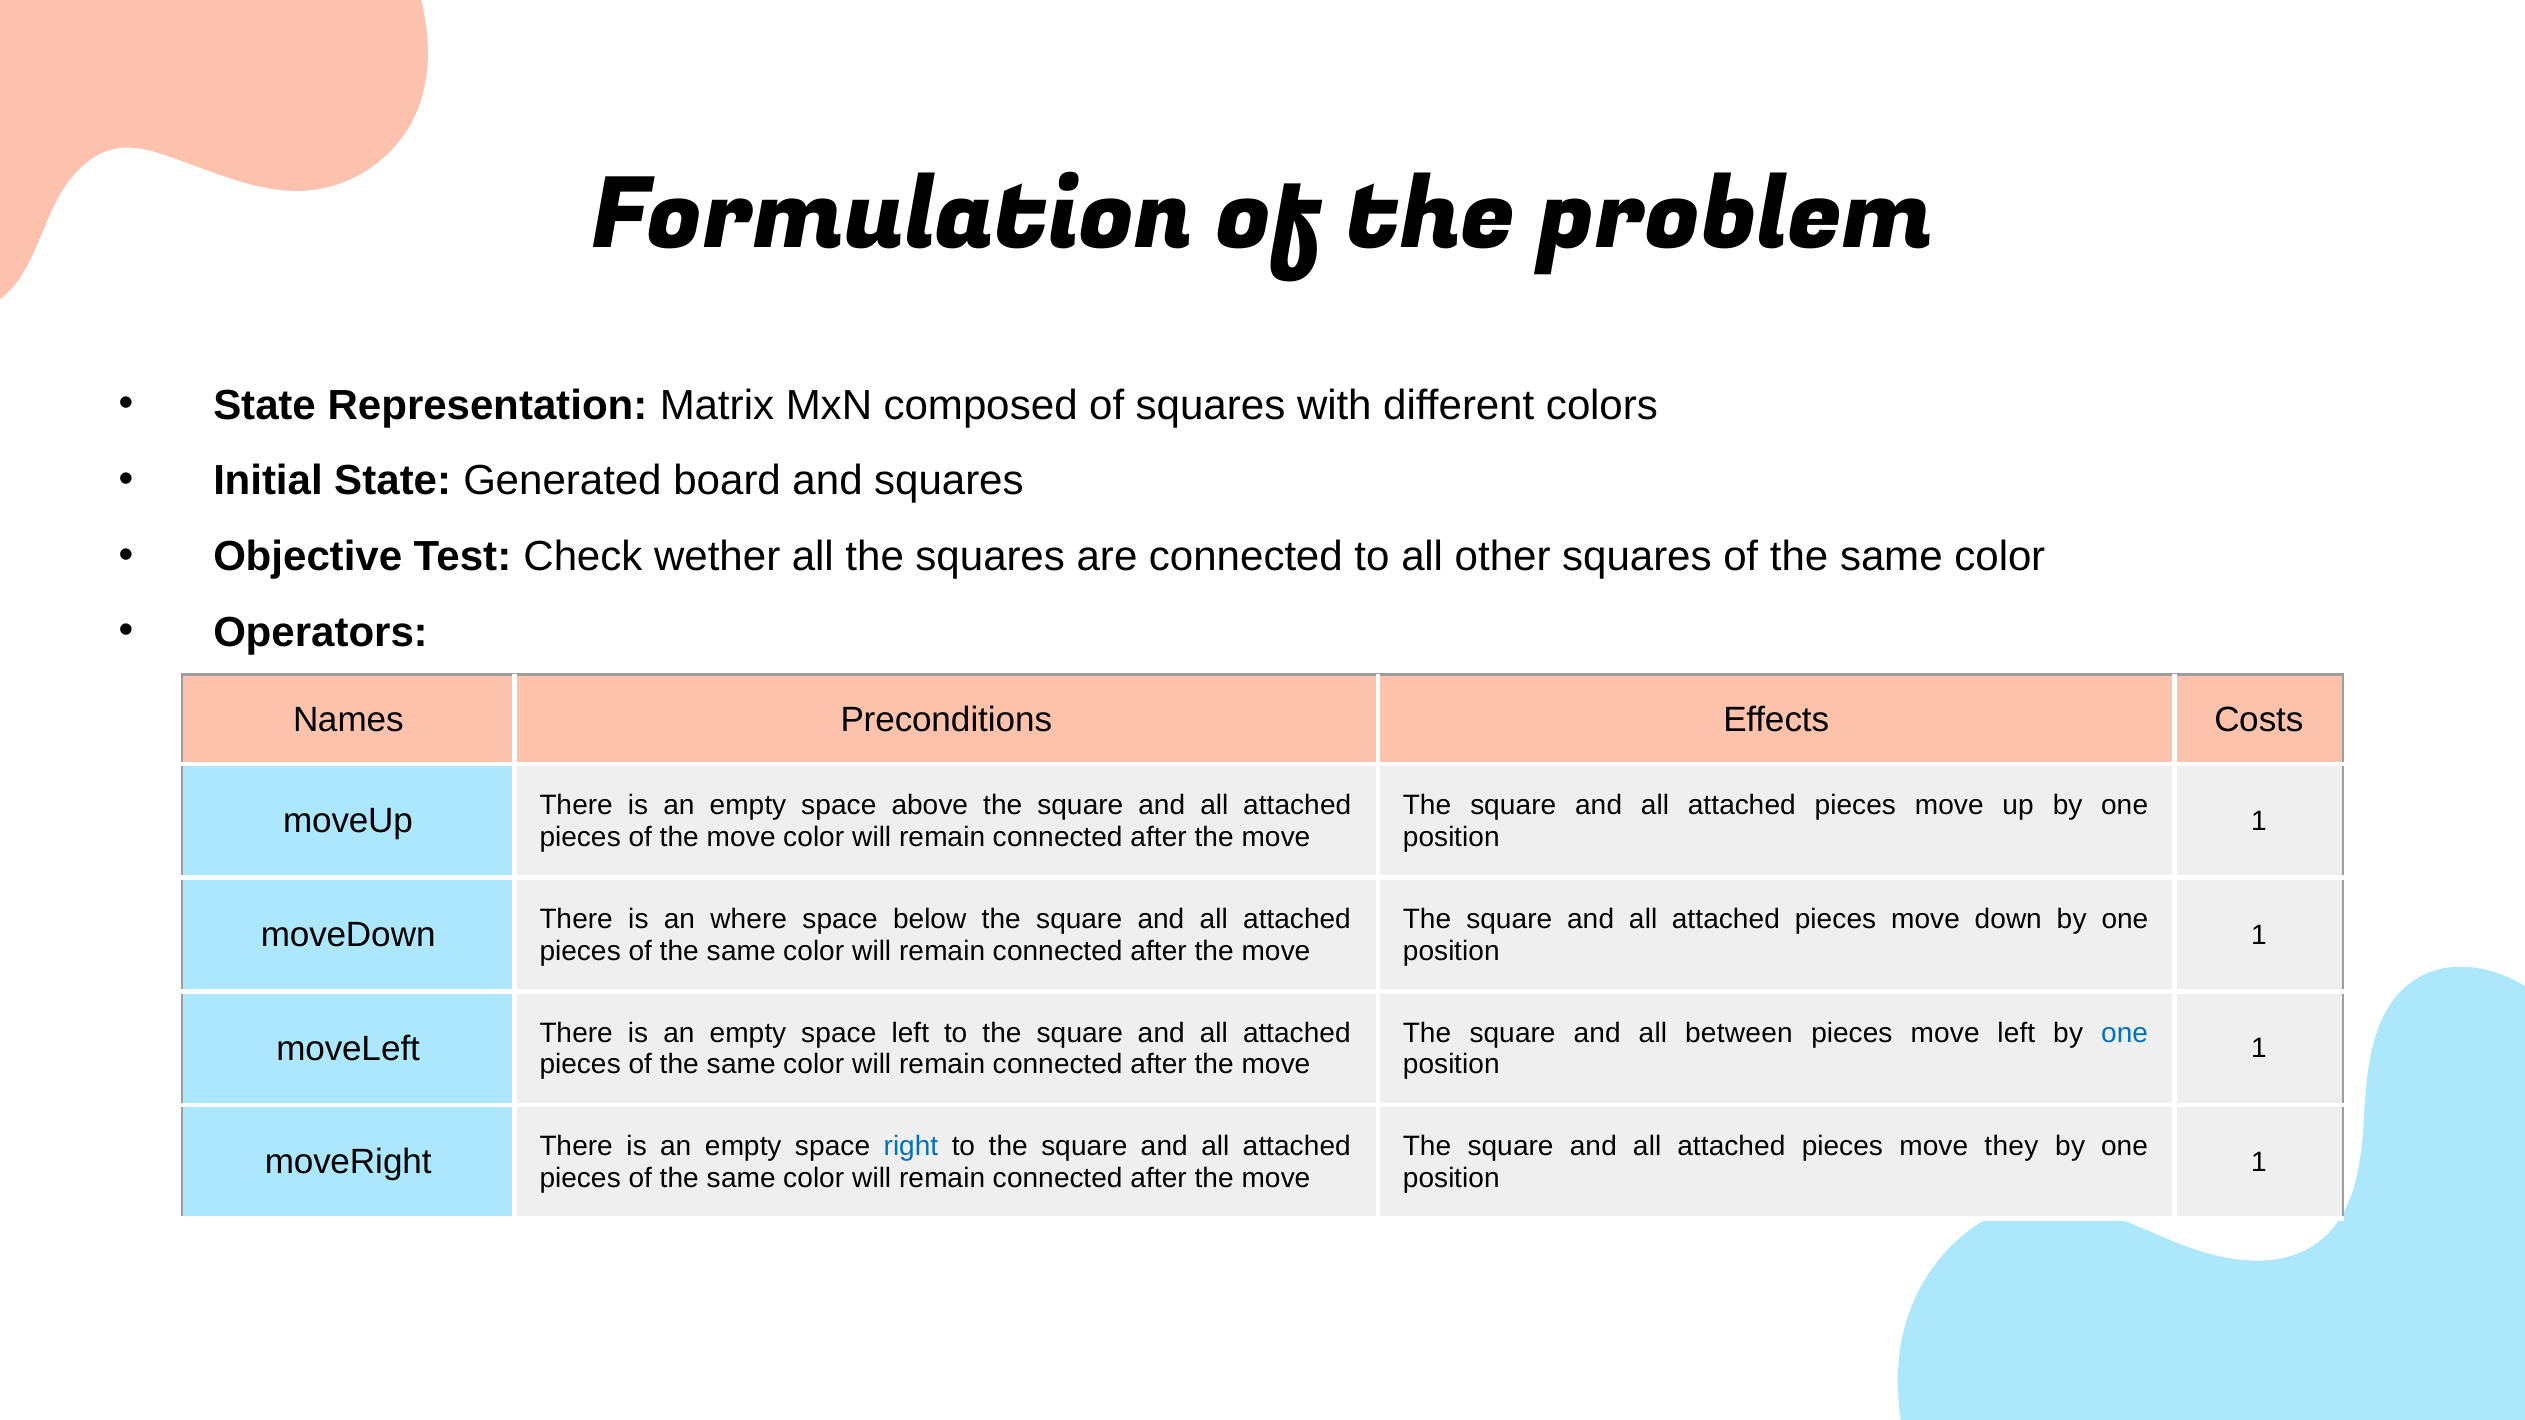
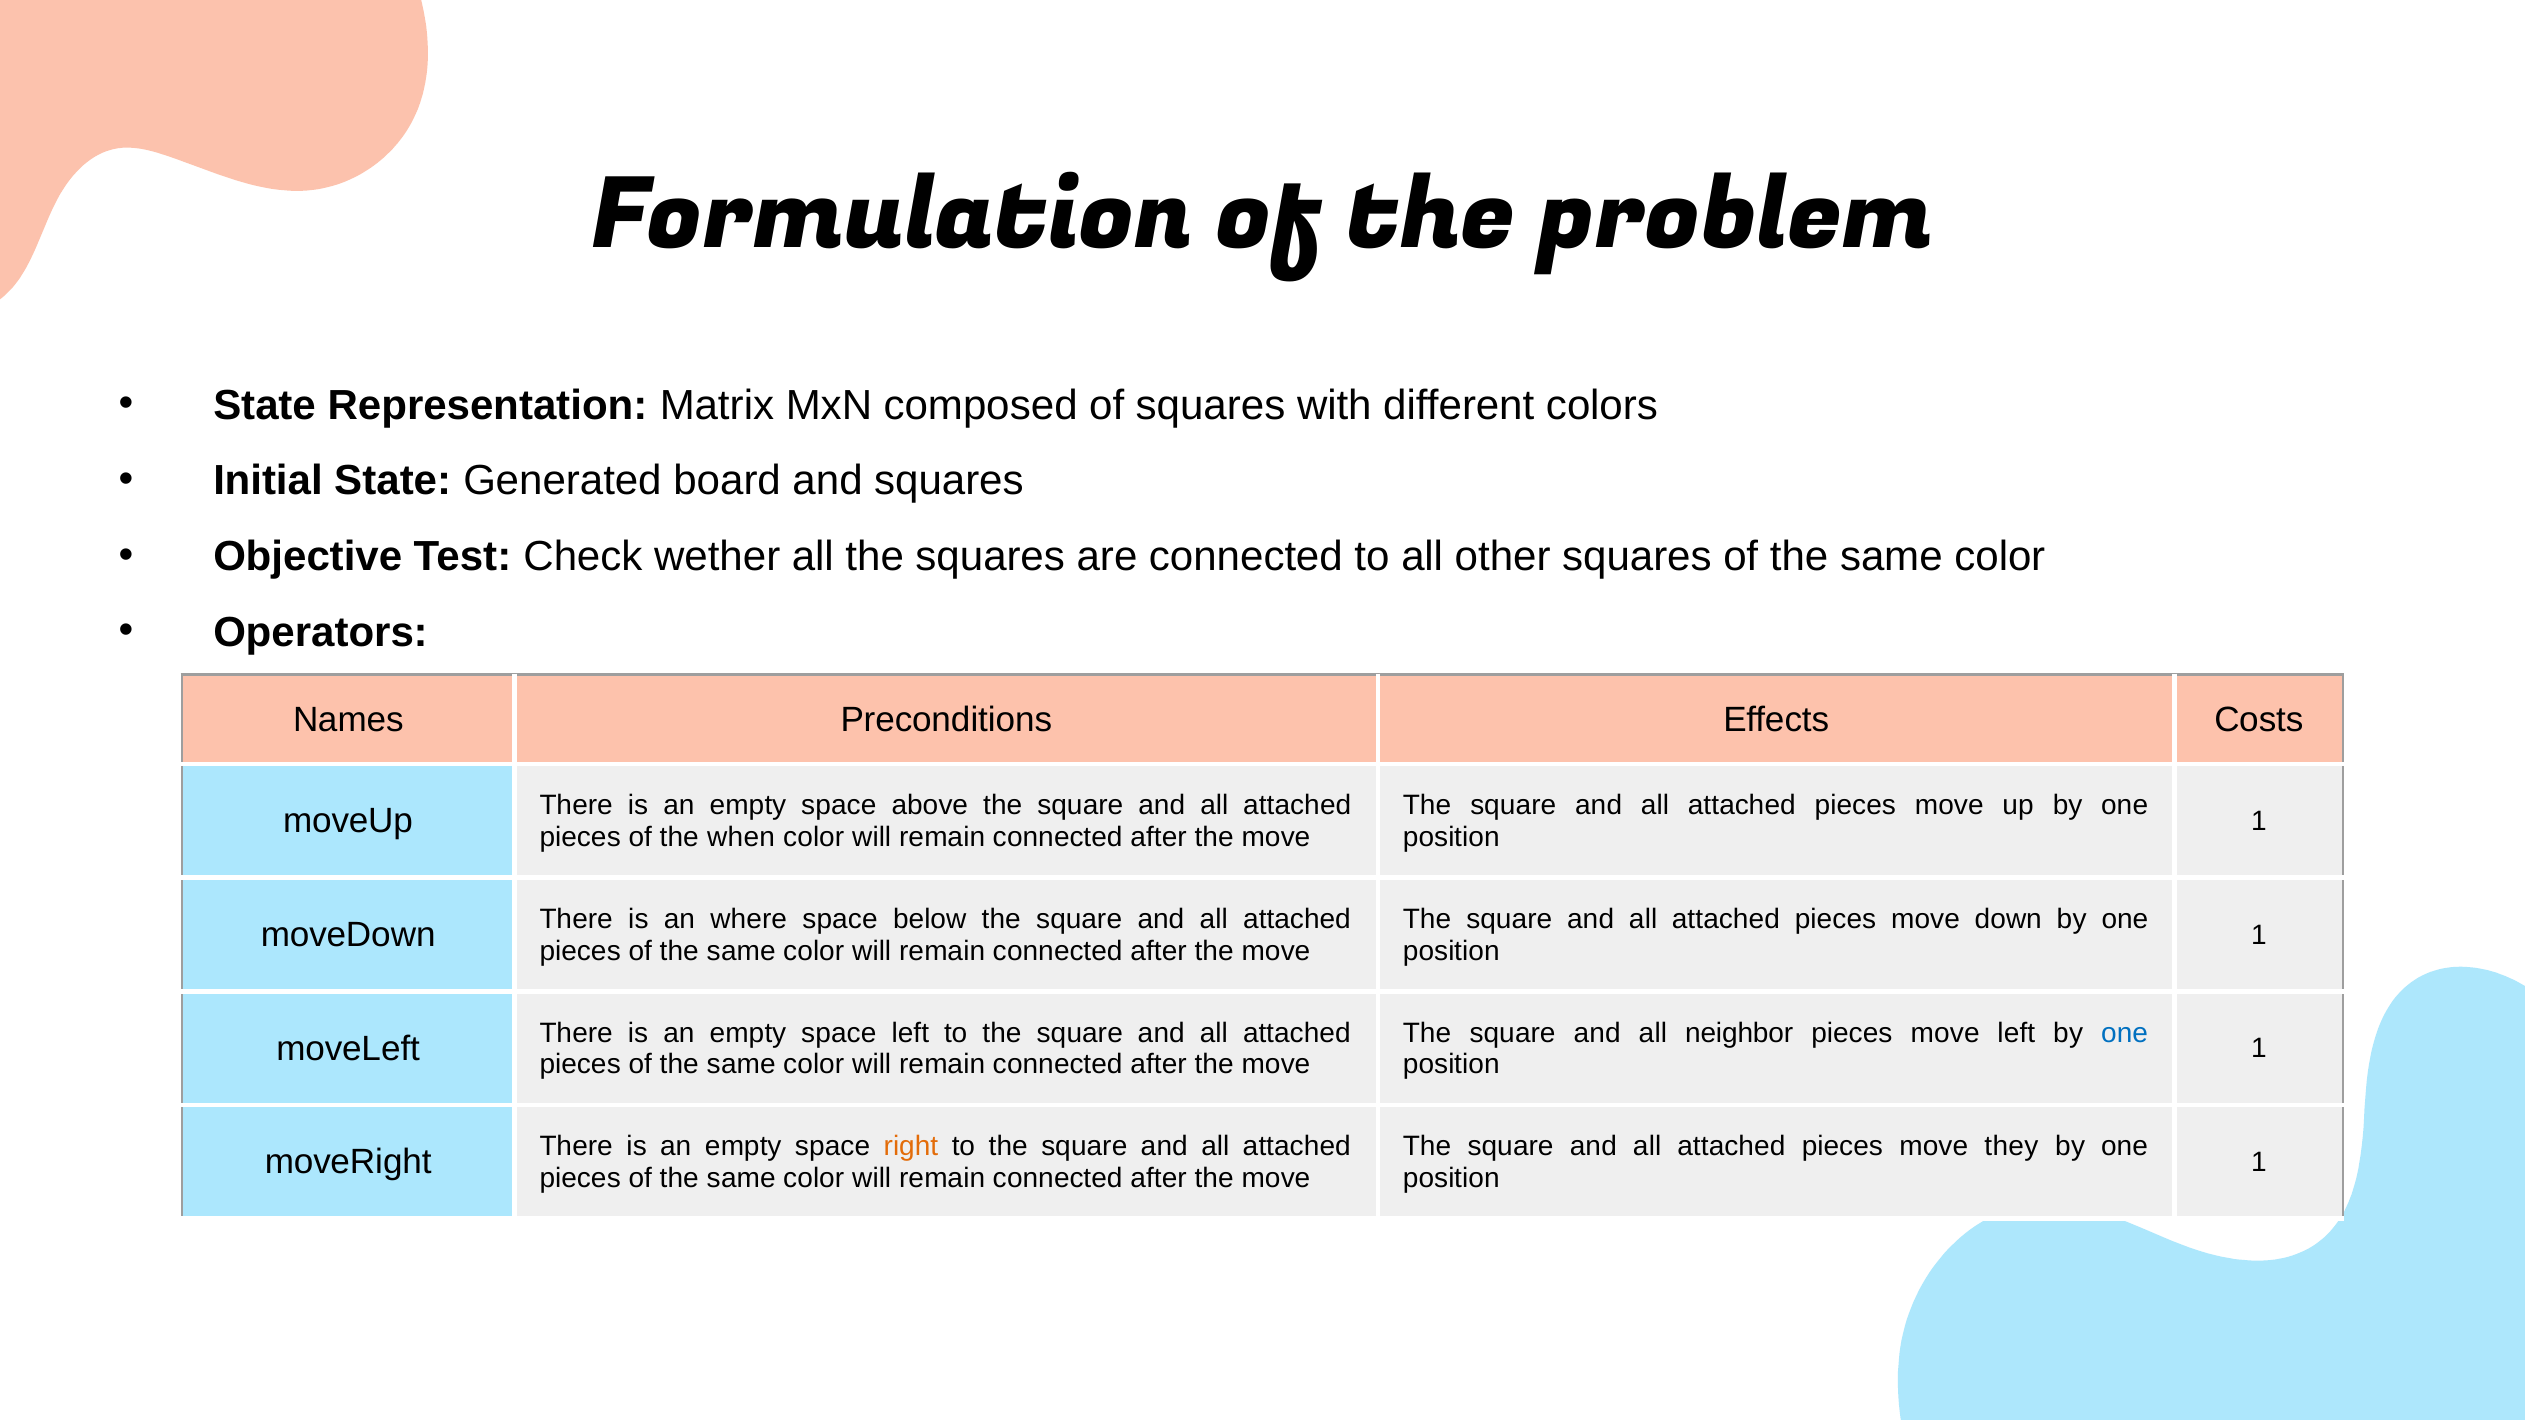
of the move: move -> when (741, 838)
between: between -> neighbor (1739, 1033)
right colour: blue -> orange (911, 1147)
